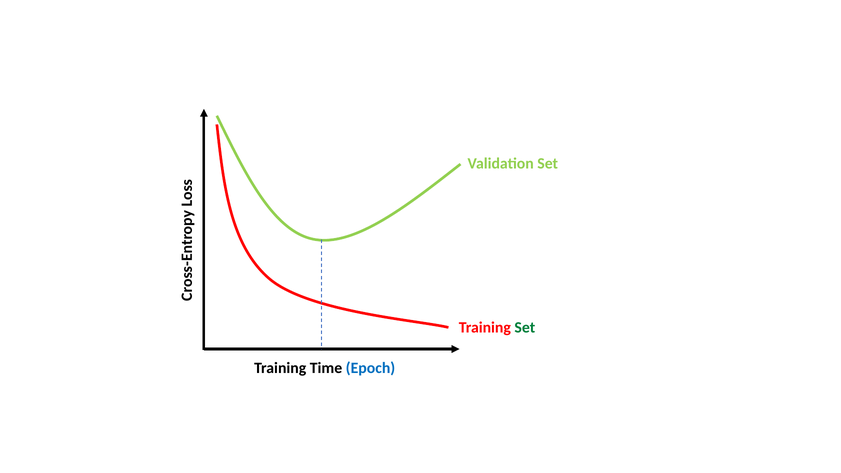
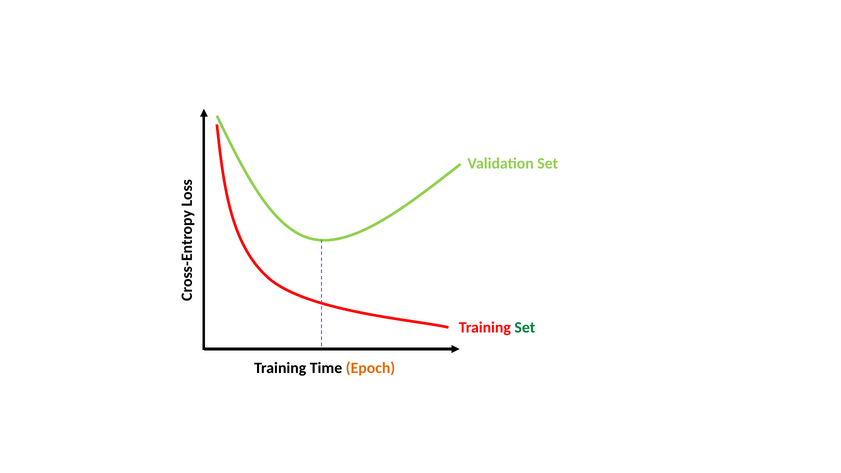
Epoch colour: blue -> orange (371, 368)
